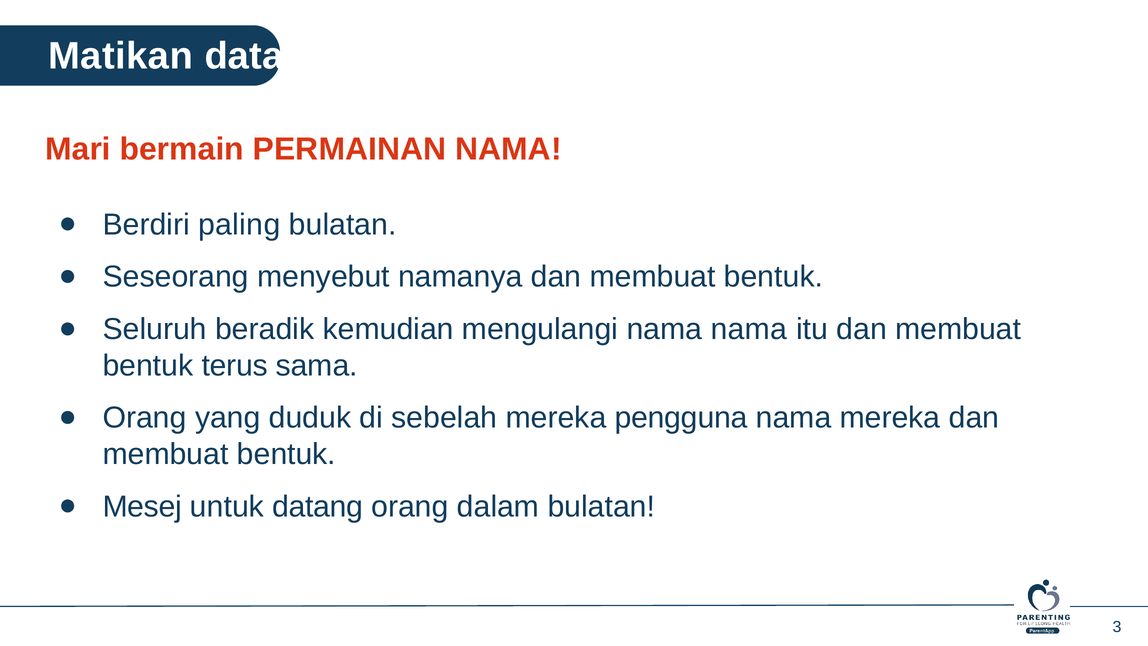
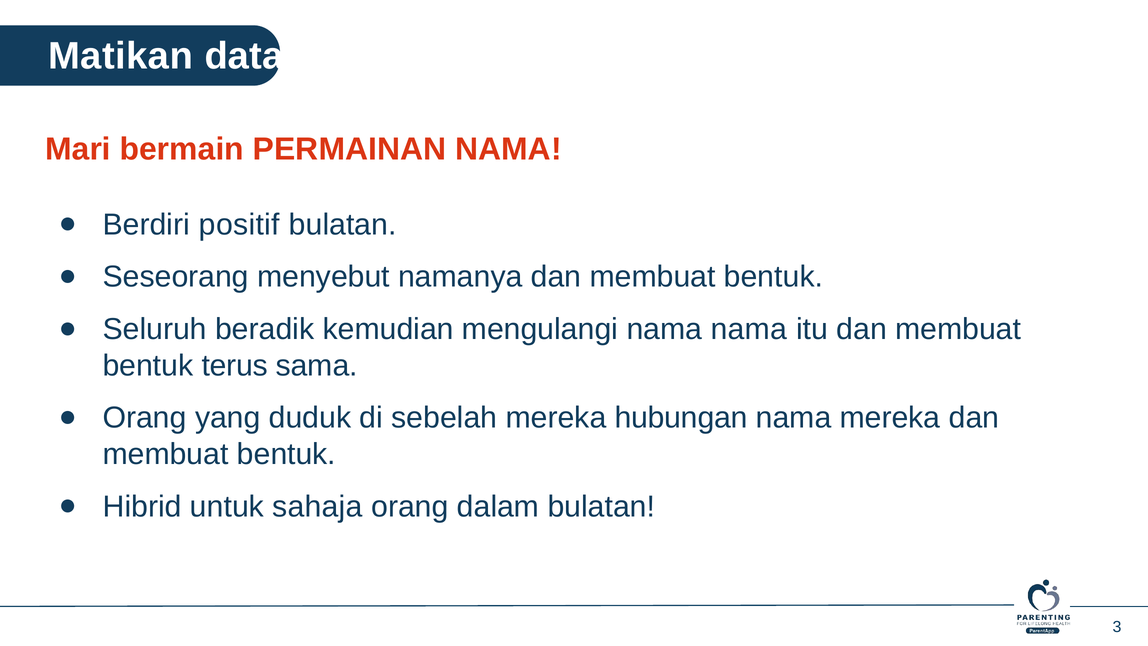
paling: paling -> positif (239, 225)
pengguna: pengguna -> hubungan (681, 418)
Mesej: Mesej -> Hibrid (142, 506)
untuk datang: datang -> sahaja (318, 506)
